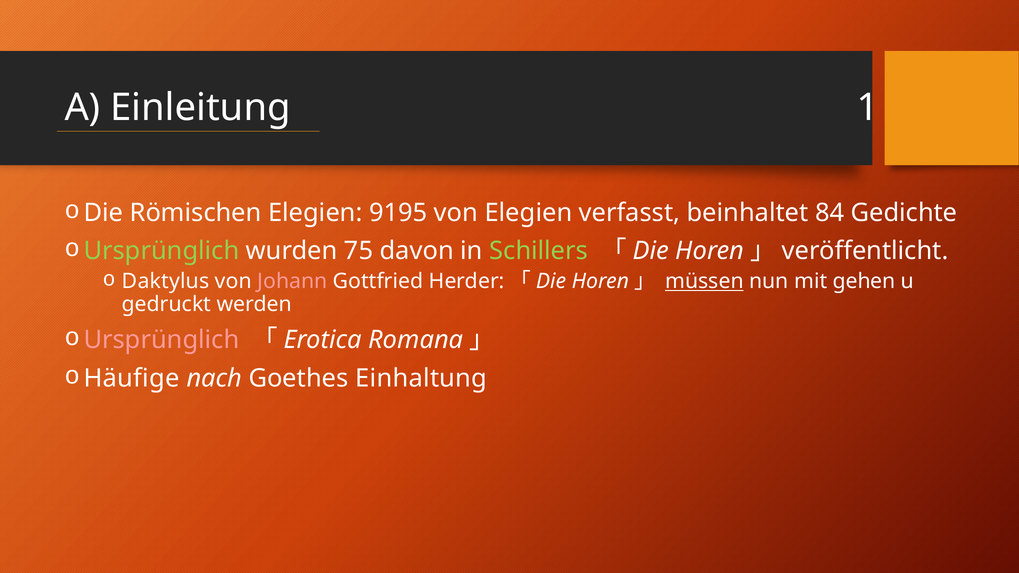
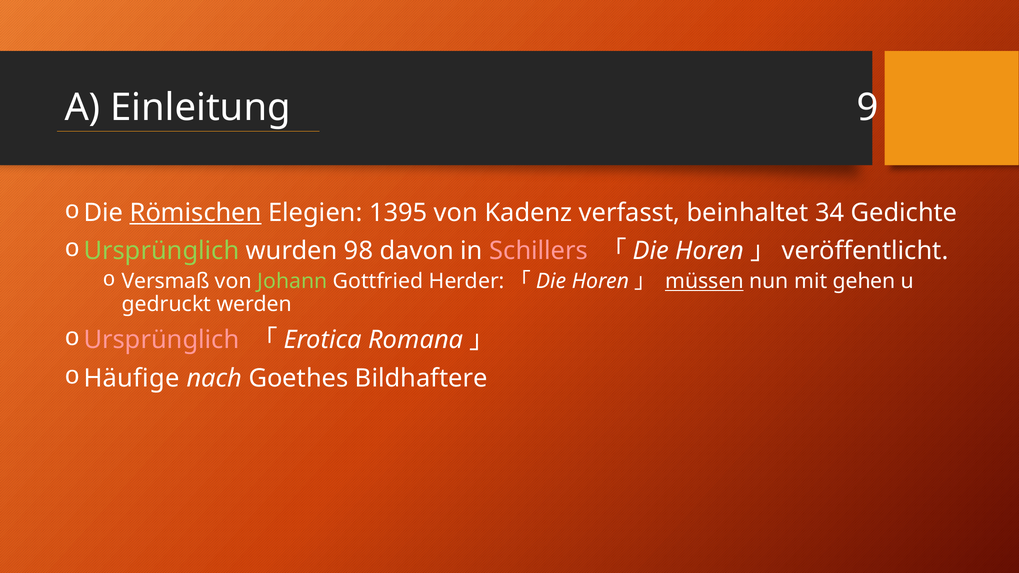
1: 1 -> 9 (868, 108)
Römischen underline: none -> present (196, 213)
9195: 9195 -> 1395 (398, 213)
von Elegien: Elegien -> Kadenz (529, 213)
84: 84 -> 34 (830, 213)
75: 75 -> 98 (359, 251)
Schillers colour: light green -> pink (539, 251)
Daktylus: Daktylus -> Versmaß (166, 281)
Johann colour: pink -> light green (292, 281)
Einhaltung: Einhaltung -> Bildhaftere (421, 378)
